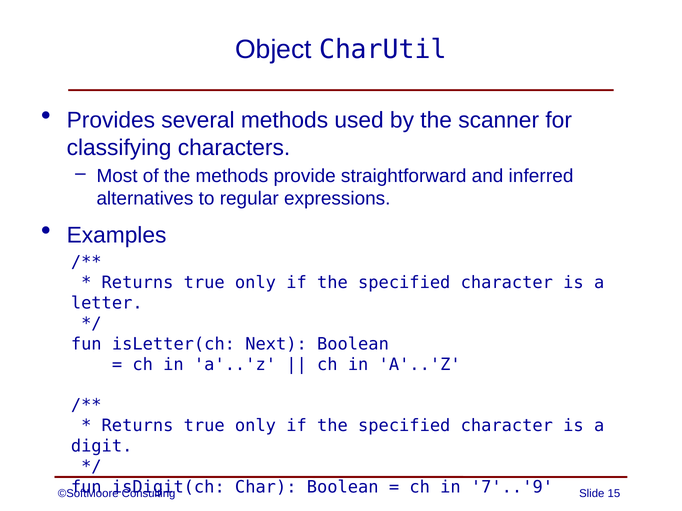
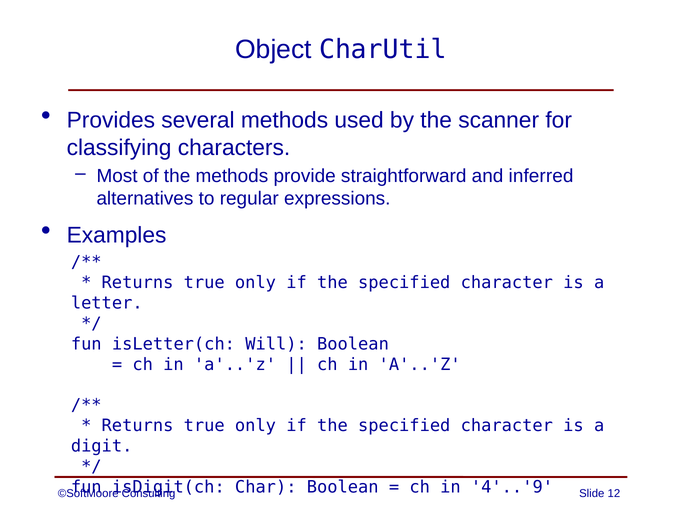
Next: Next -> Will (276, 344)
7'..'9: 7'..'9 -> 4'..'9 (512, 488)
15: 15 -> 12 (614, 494)
